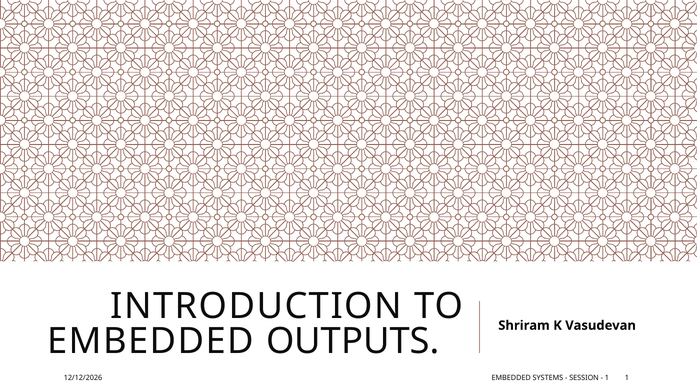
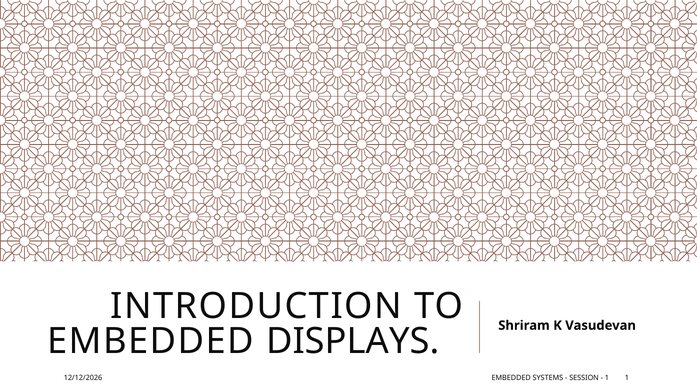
OUTPUTS: OUTPUTS -> DISPLAYS (353, 341)
